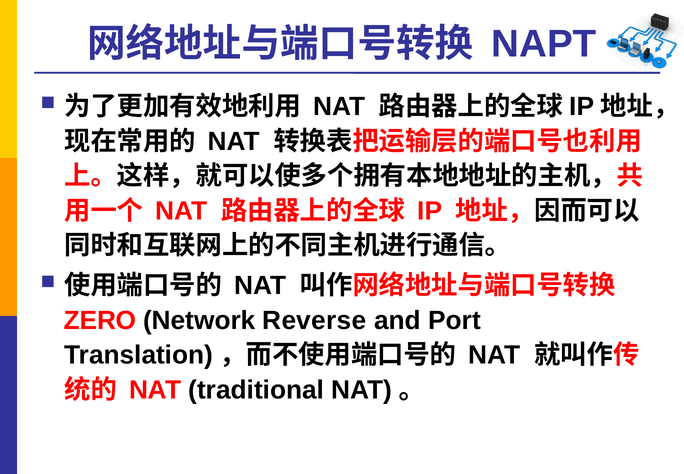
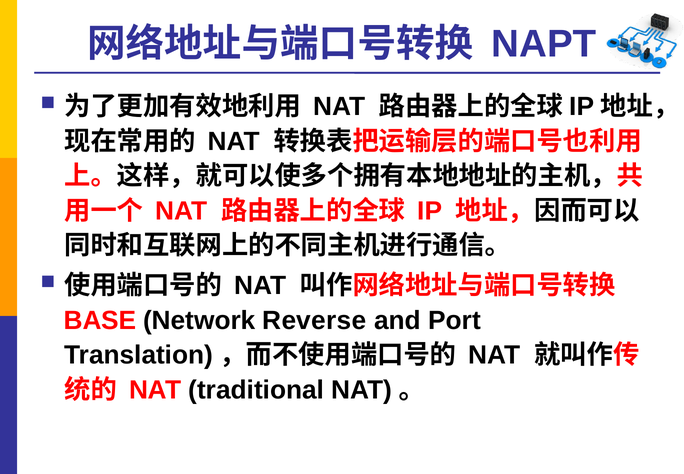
ZERO: ZERO -> BASE (100, 320)
